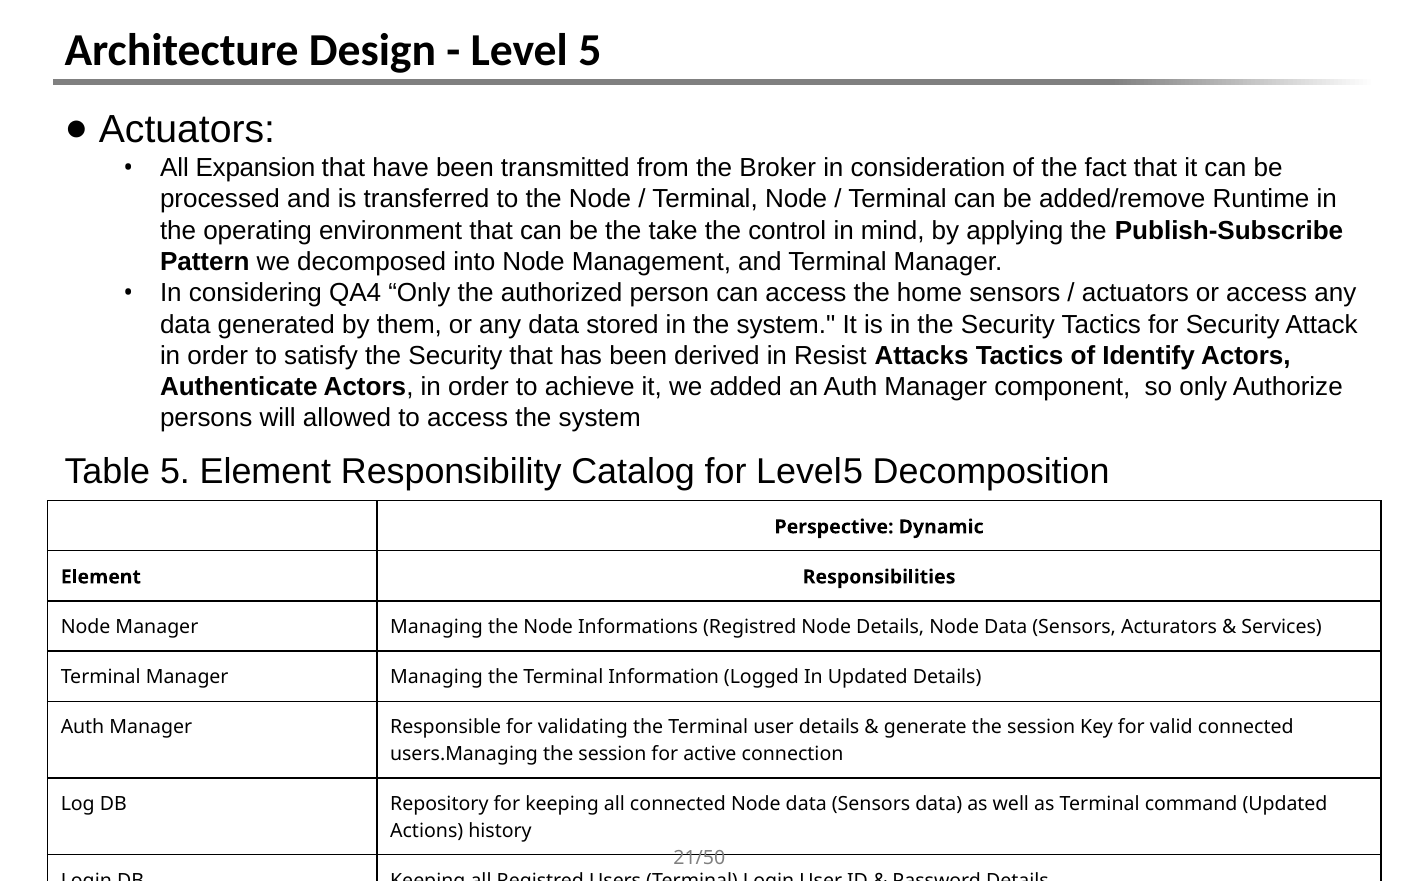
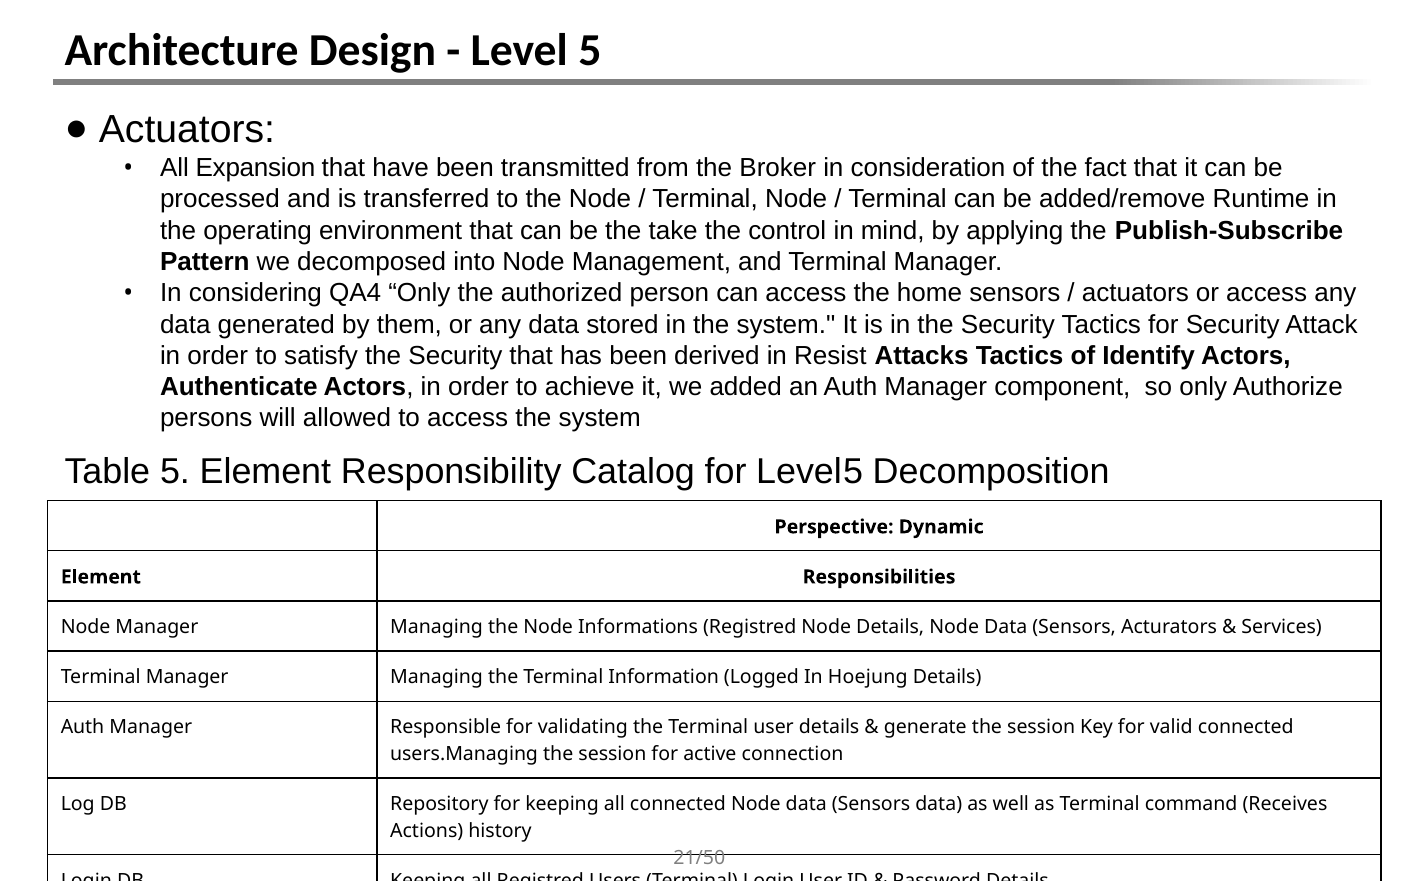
In Updated: Updated -> Hoejung (868, 677)
command Updated: Updated -> Receives (1285, 804)
